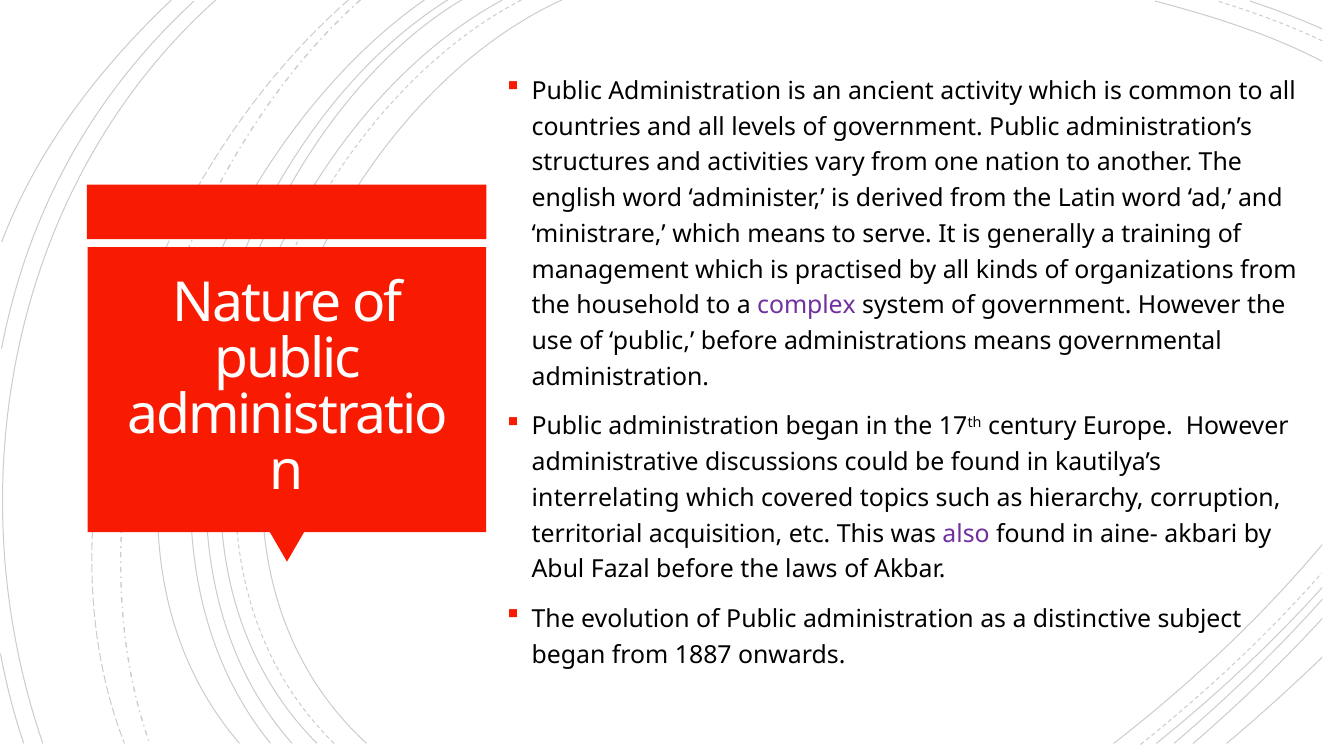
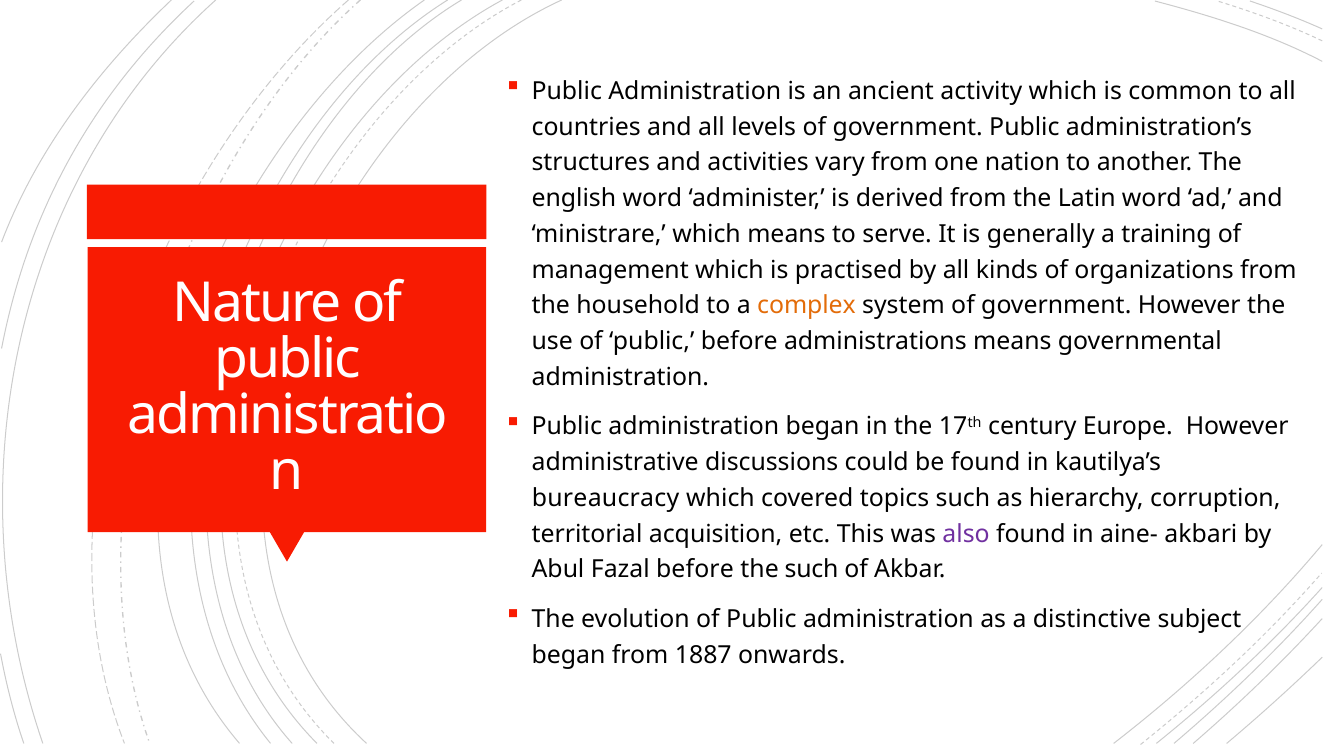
complex colour: purple -> orange (807, 306)
interrelating: interrelating -> bureaucracy (606, 498)
the laws: laws -> such (812, 570)
